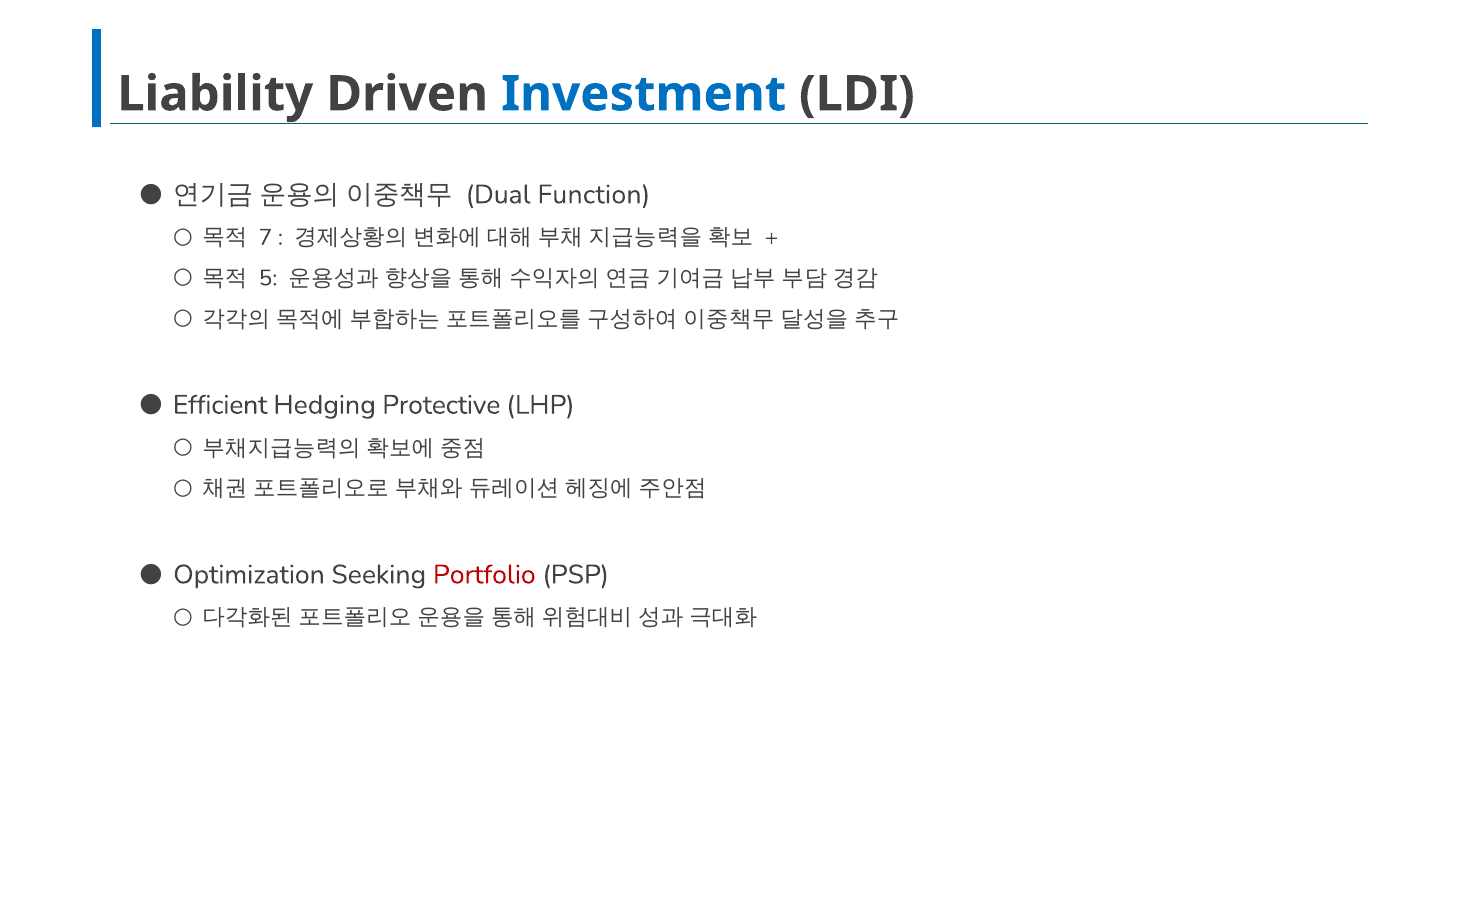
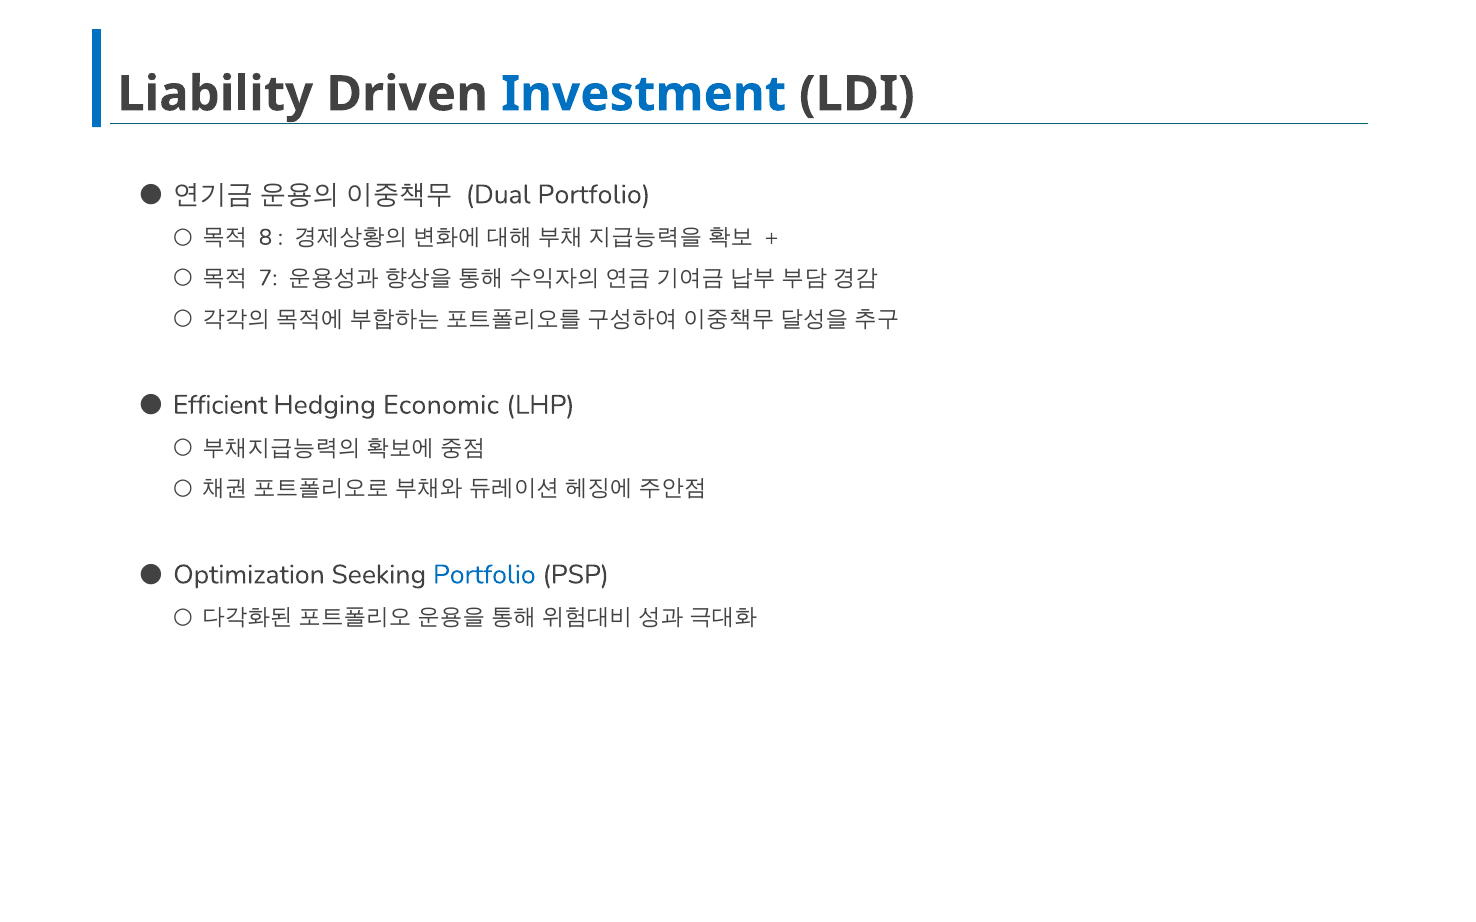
Dual Function: Function -> Portfolio (594, 195)
7: 7 -> 8 (265, 237)
5: 5 -> 7 (268, 278)
Protective: Protective -> Economic (441, 405)
Portfolio colour: red -> blue (484, 575)
